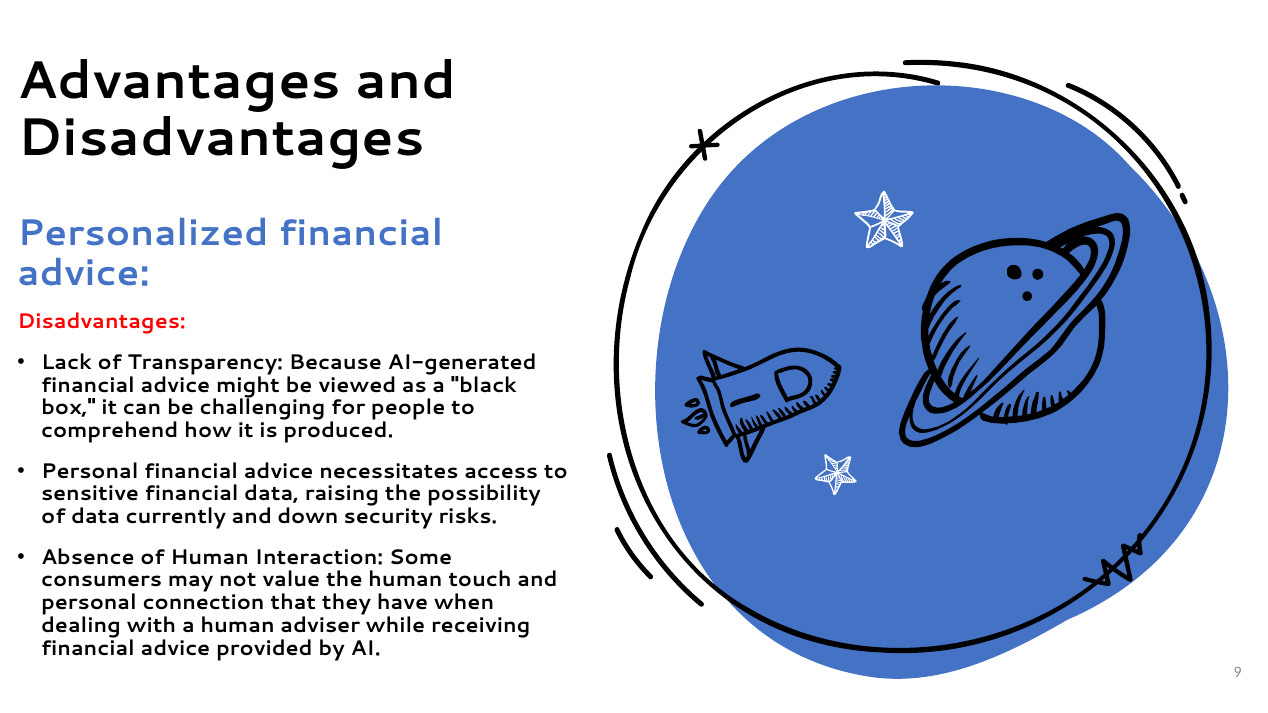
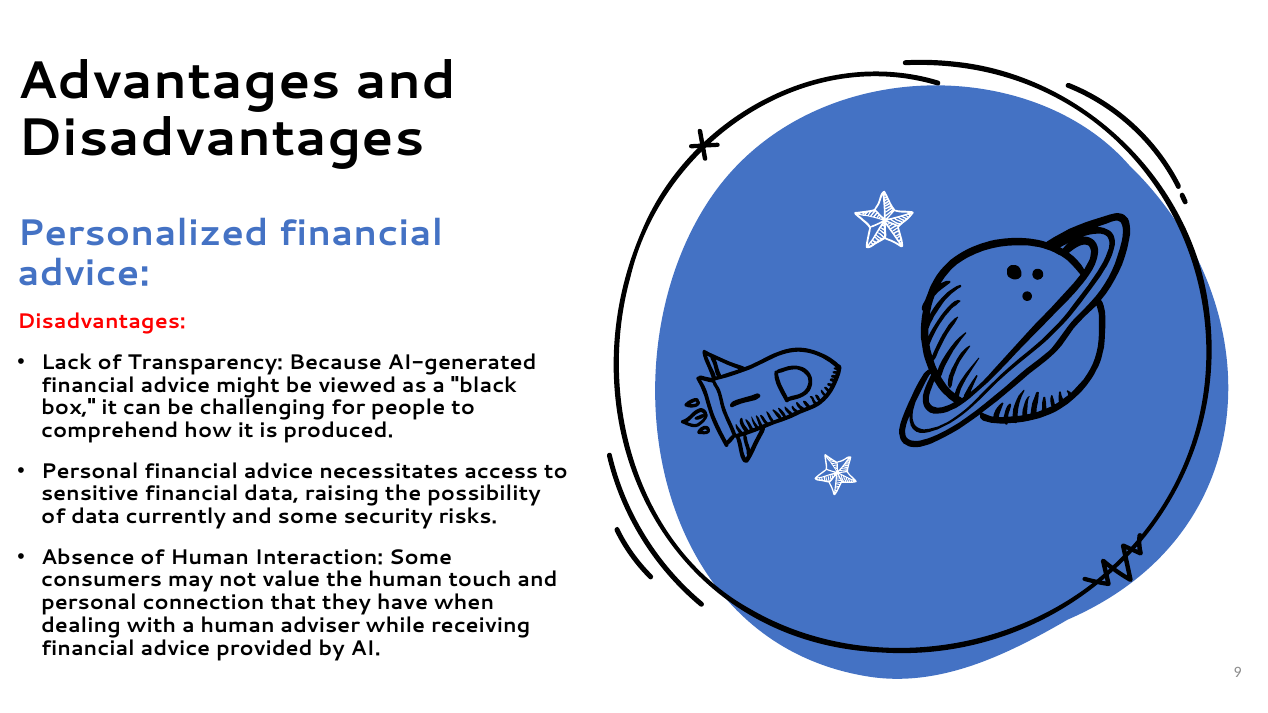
and down: down -> some (308, 517)
